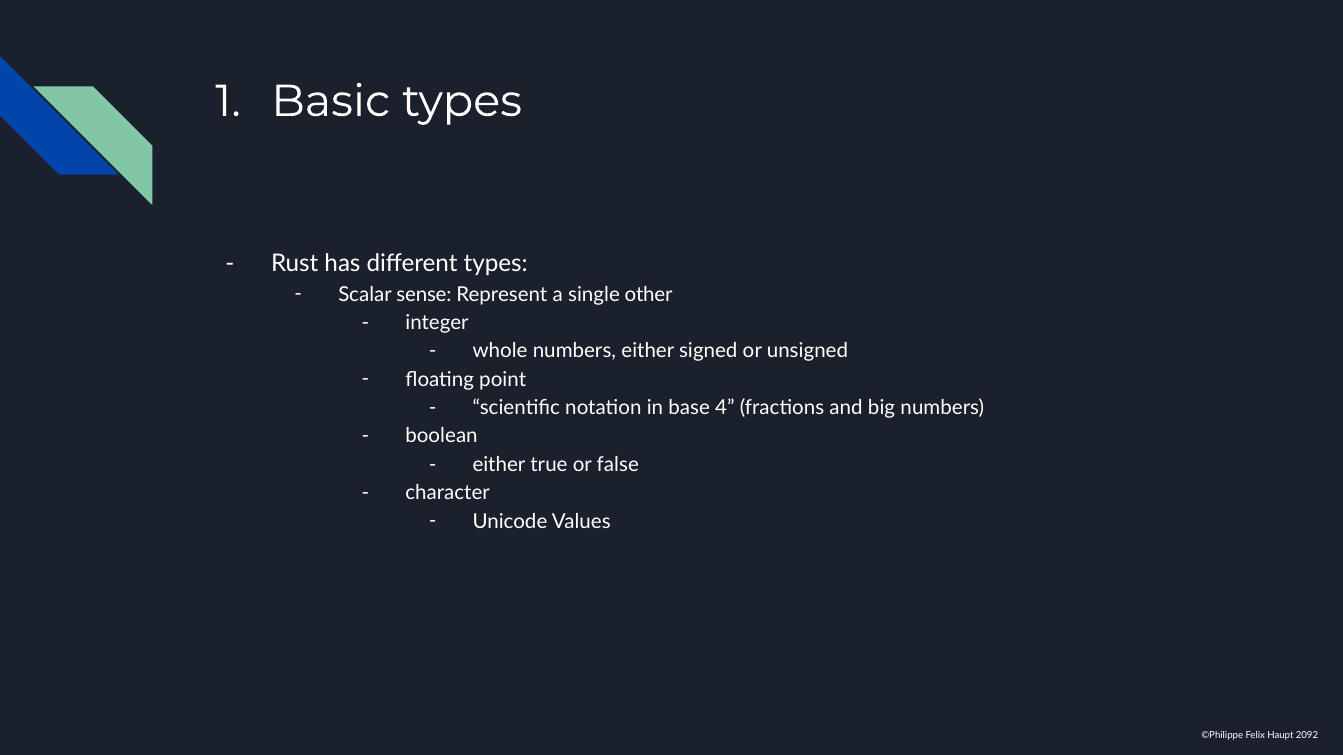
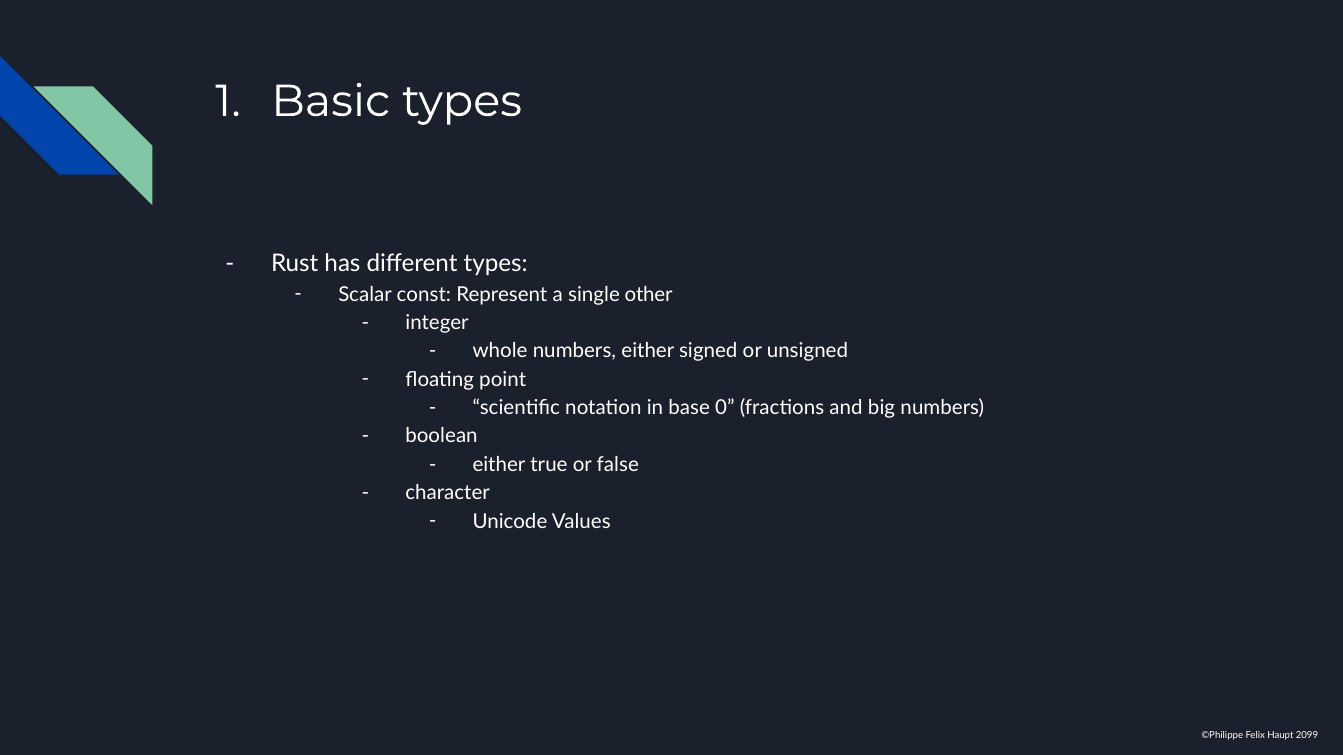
sense: sense -> const (424, 294)
4: 4 -> 0 (725, 408)
2092: 2092 -> 2099 (1307, 736)
